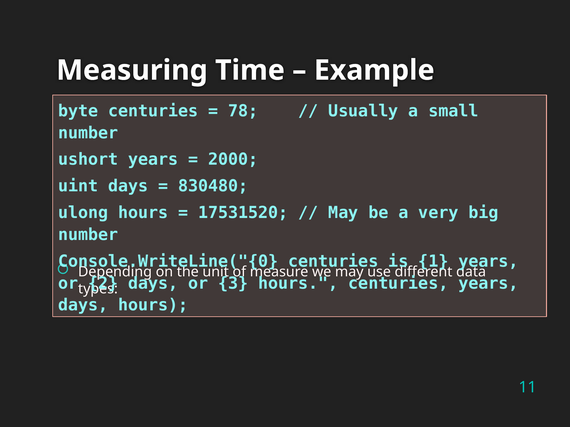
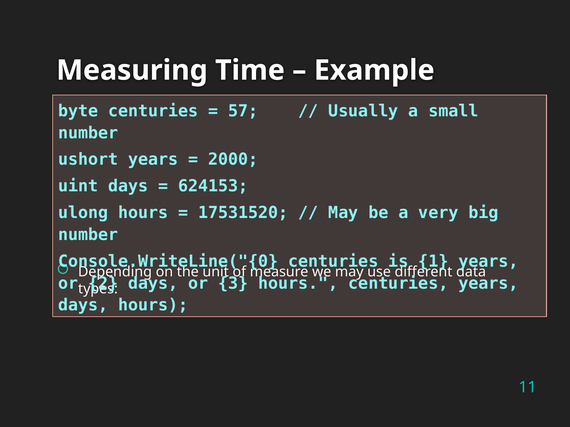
78: 78 -> 57 (243, 111)
830480: 830480 -> 624153 (213, 186)
